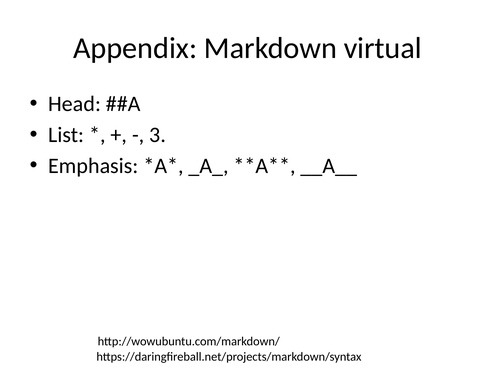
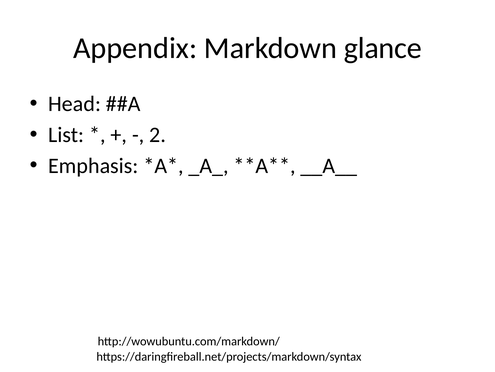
virtual: virtual -> glance (383, 48)
3: 3 -> 2 (158, 135)
